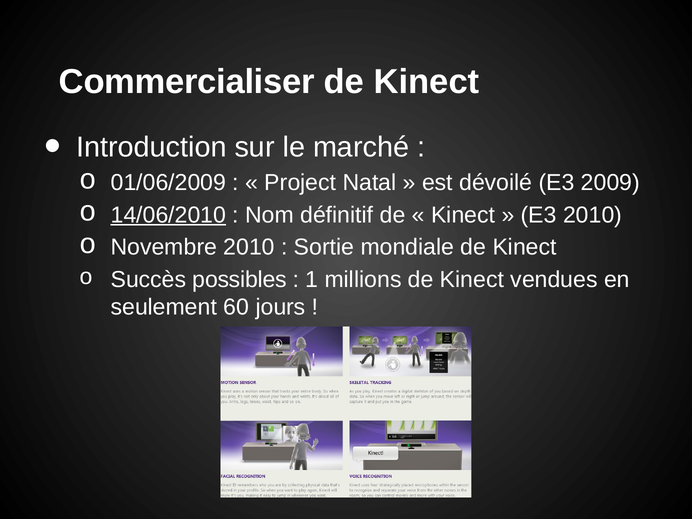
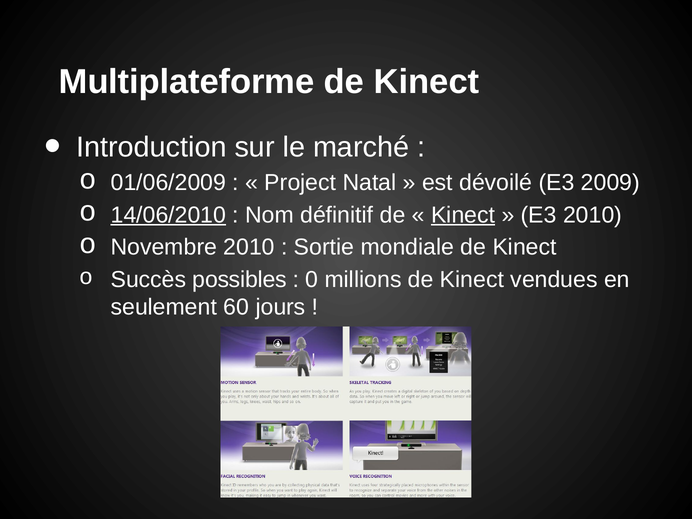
Commercialiser: Commercialiser -> Multiplateforme (187, 82)
Kinect underline: none -> present (463, 215)
1: 1 -> 0 (312, 280)
